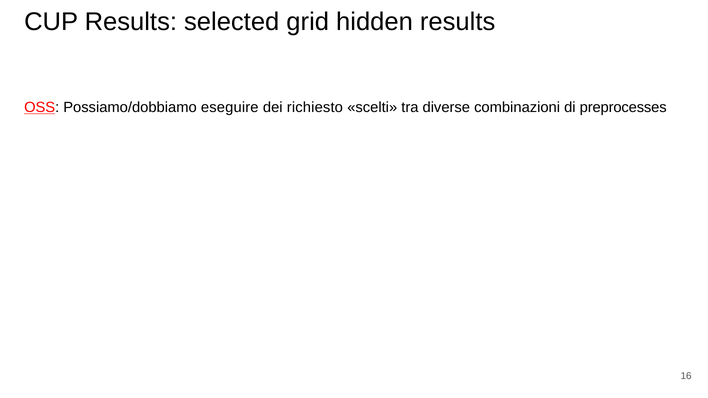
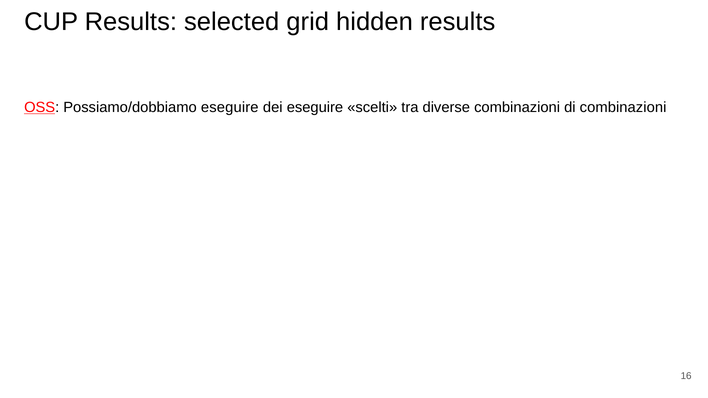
dei richiesto: richiesto -> eseguire (315, 107)
di preprocesses: preprocesses -> combinazioni (623, 107)
